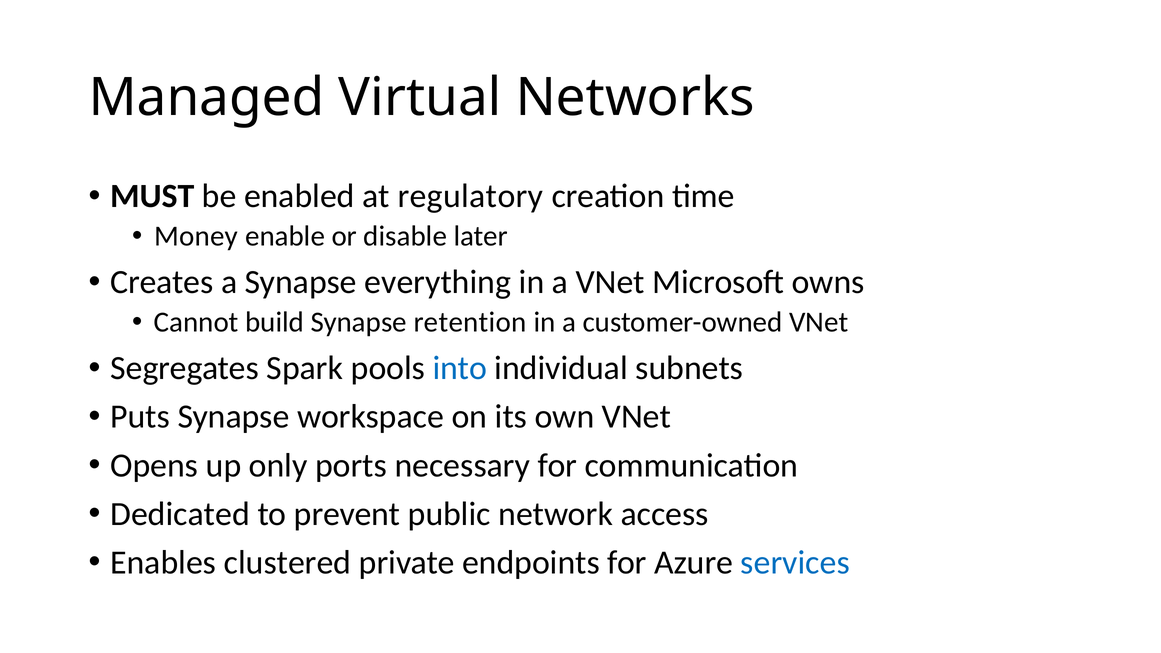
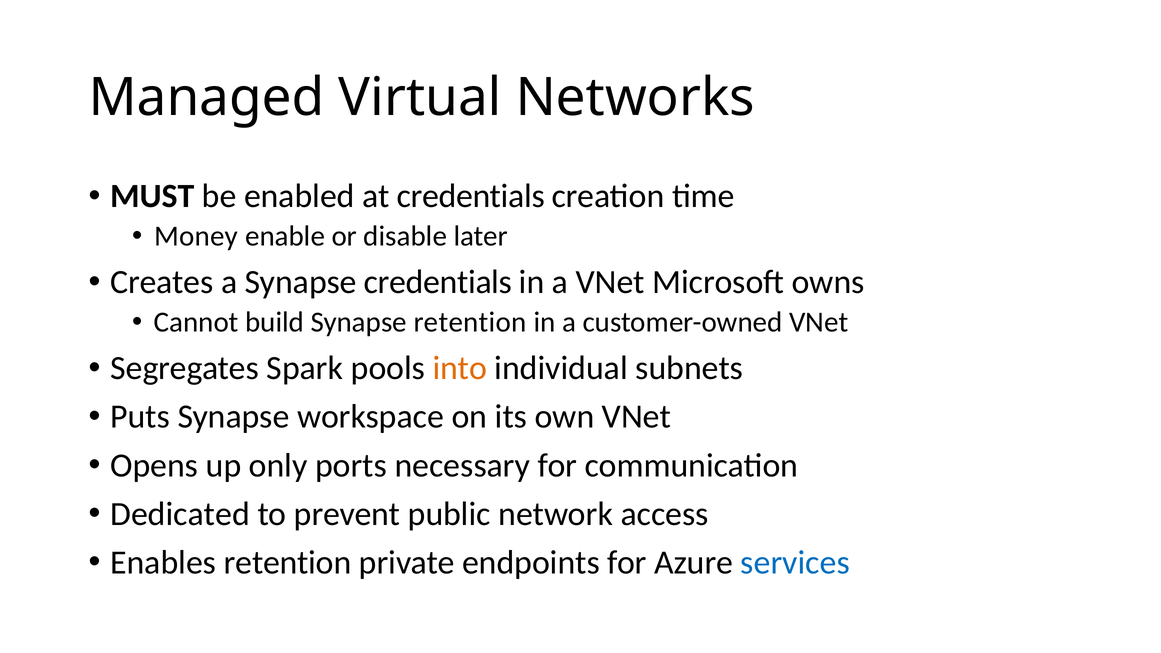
at regulatory: regulatory -> credentials (471, 196)
Synapse everything: everything -> credentials (438, 282)
into colour: blue -> orange (460, 368)
Enables clustered: clustered -> retention (288, 563)
